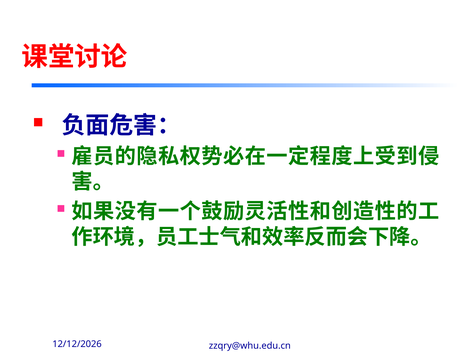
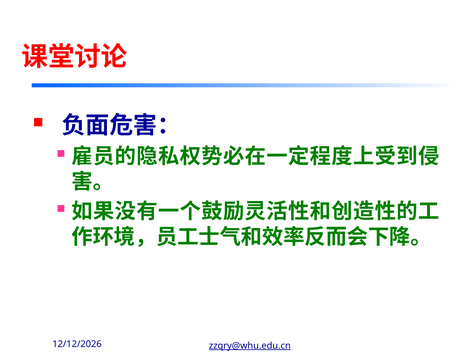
zzqry@whu.edu.cn underline: none -> present (250, 346)
